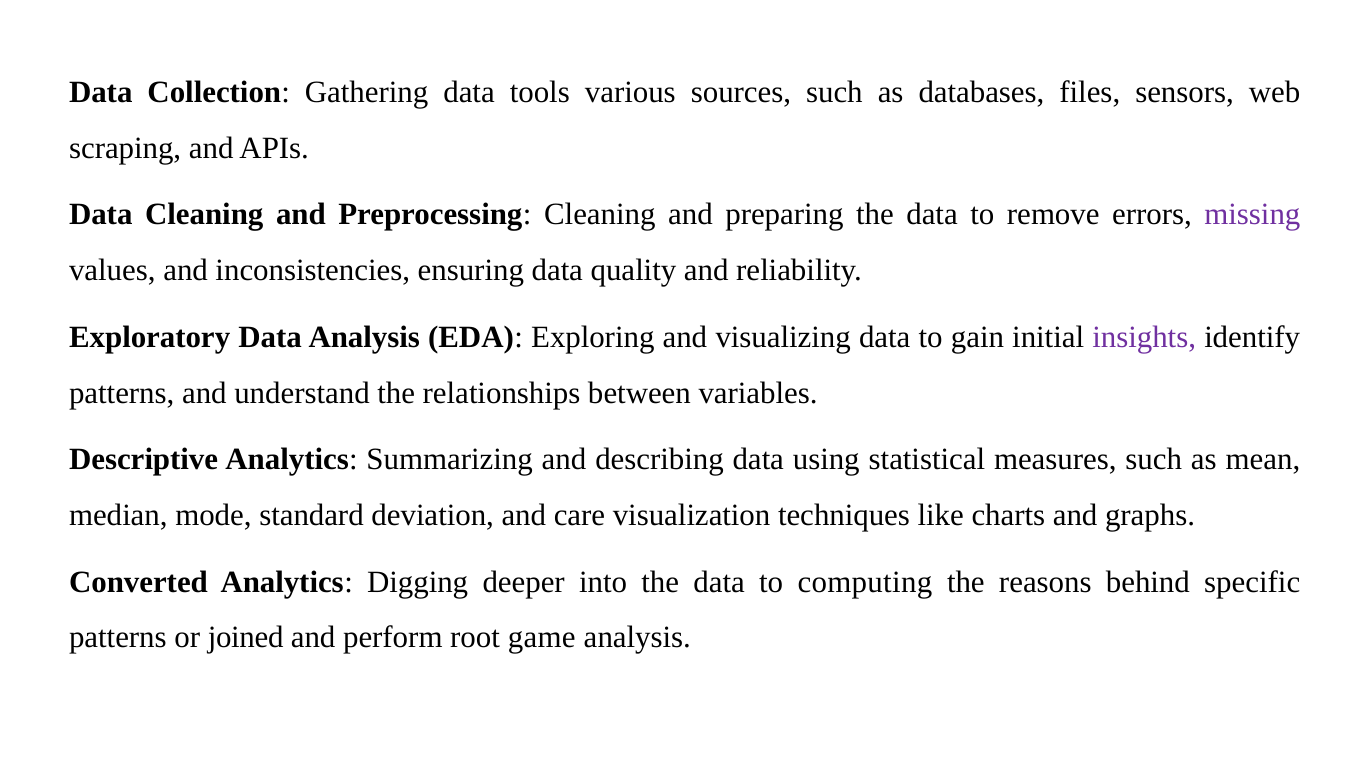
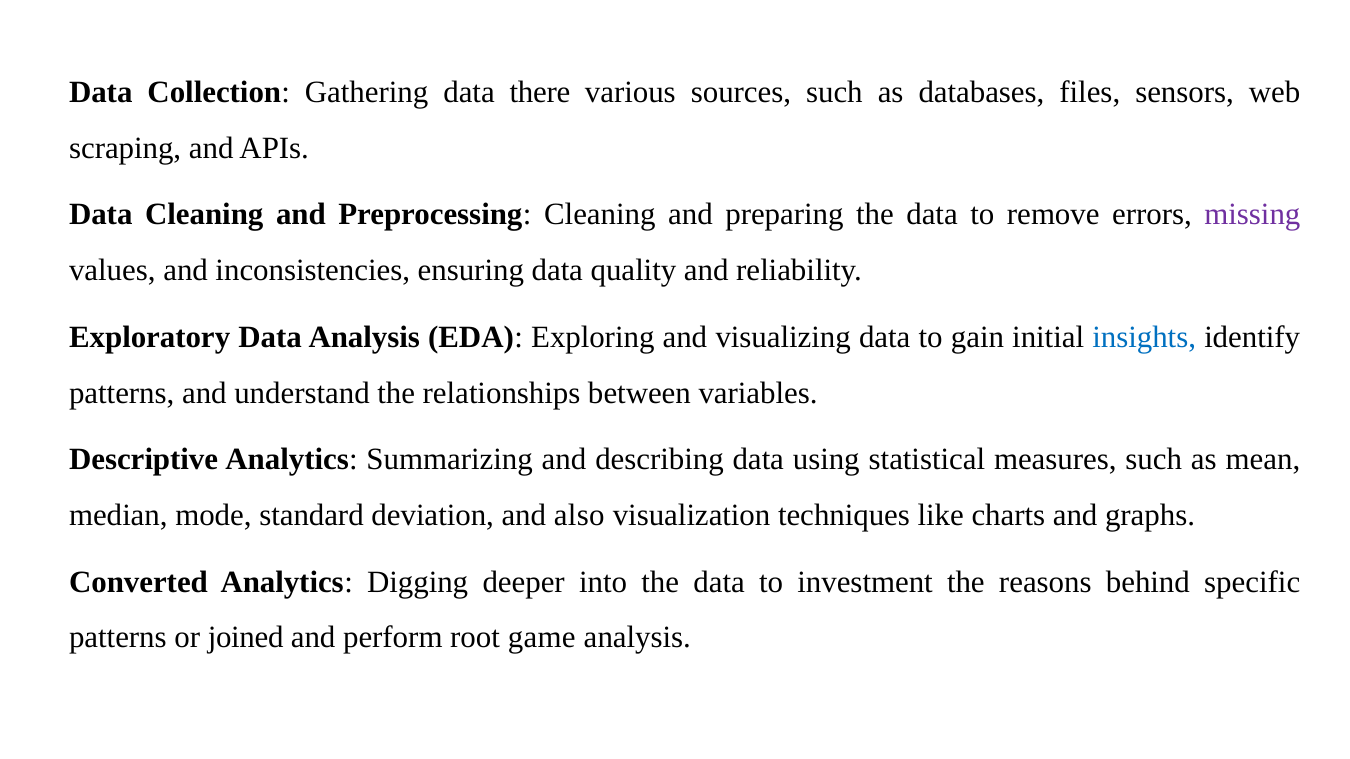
tools: tools -> there (540, 92)
insights colour: purple -> blue (1144, 337)
care: care -> also (579, 516)
computing: computing -> investment (865, 582)
